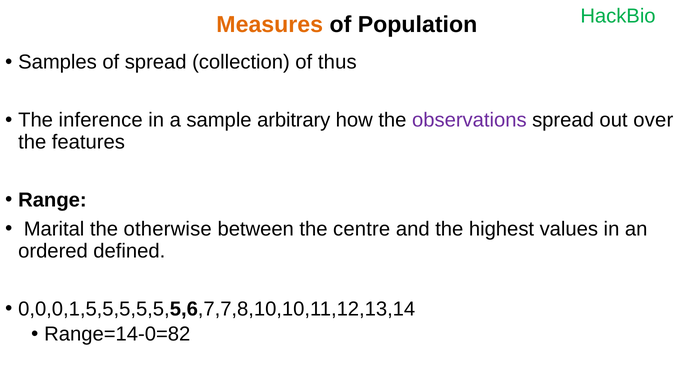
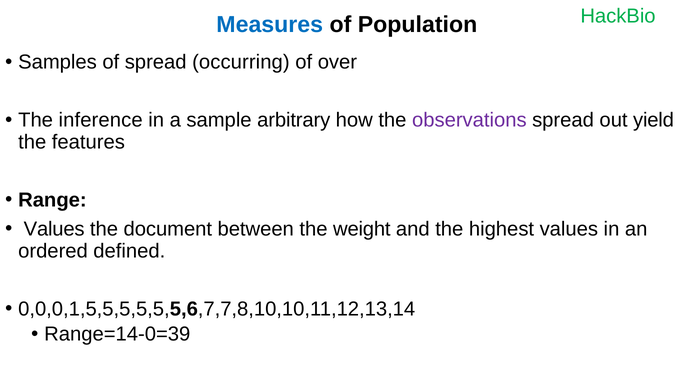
Measures colour: orange -> blue (270, 25)
collection: collection -> occurring (241, 62)
thus: thus -> over (337, 62)
over: over -> yield (653, 120)
Marital: Marital -> Values (54, 229)
otherwise: otherwise -> document (168, 229)
centre: centre -> weight (362, 229)
Range=14-0=82: Range=14-0=82 -> Range=14-0=39 (117, 335)
